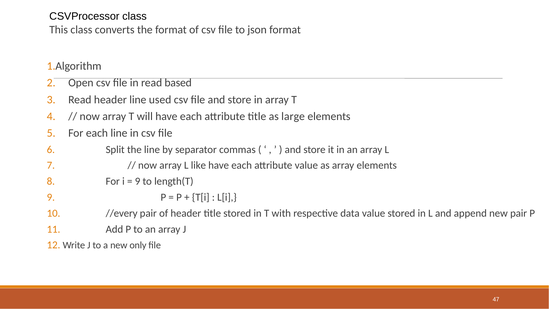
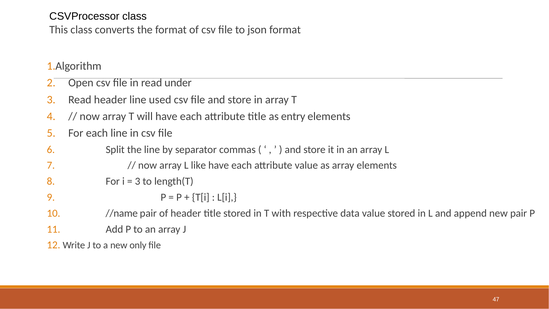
based: based -> under (178, 83)
large: large -> entry (293, 116)
9: 9 -> 3 (138, 181)
//every: //every -> //name (122, 213)
